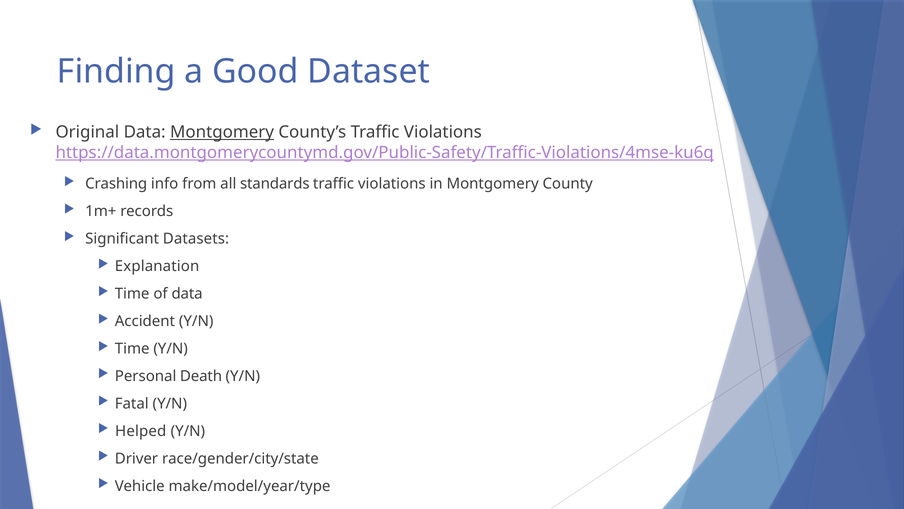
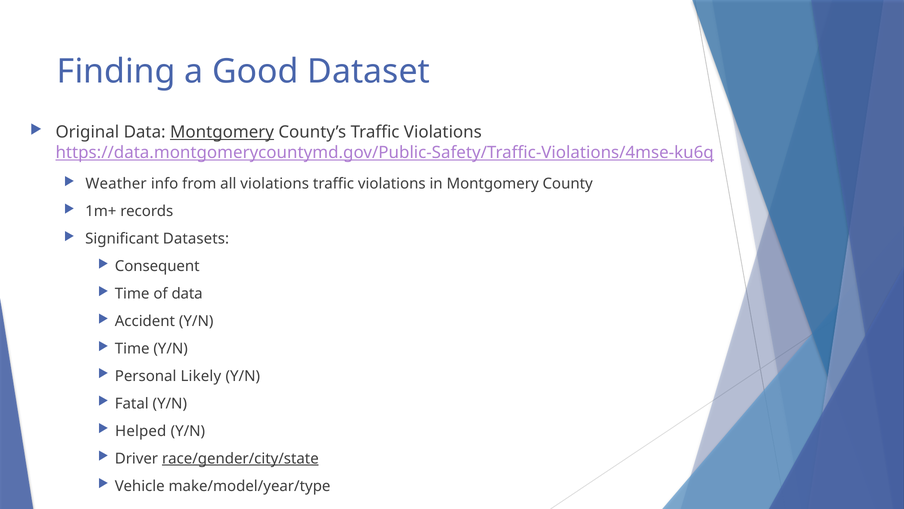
Crashing: Crashing -> Weather (116, 184)
all standards: standards -> violations (275, 184)
Explanation: Explanation -> Consequent (157, 266)
Death: Death -> Likely (201, 376)
race/gender/city/state underline: none -> present (240, 458)
